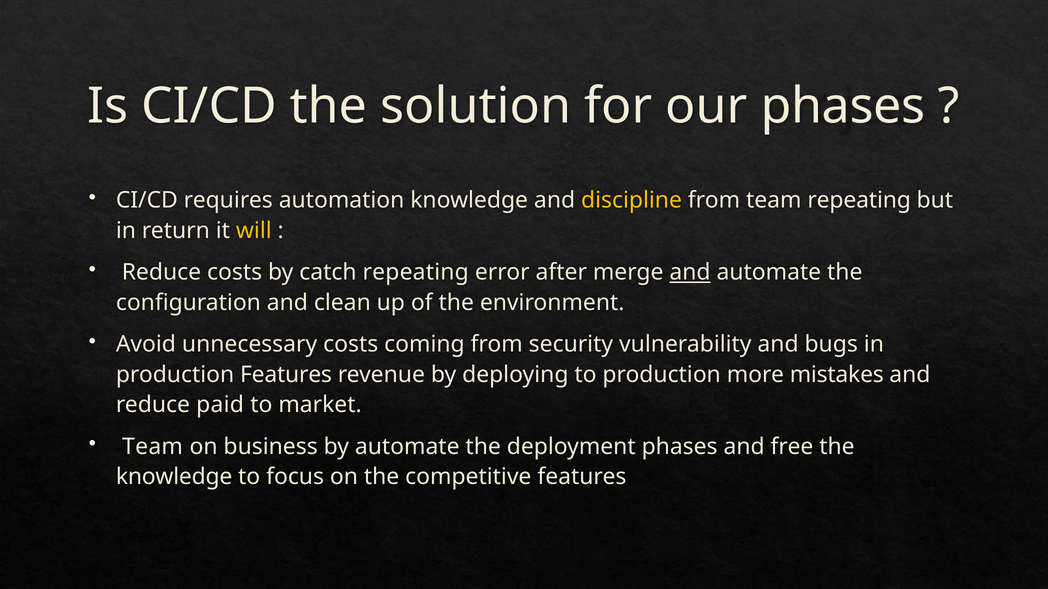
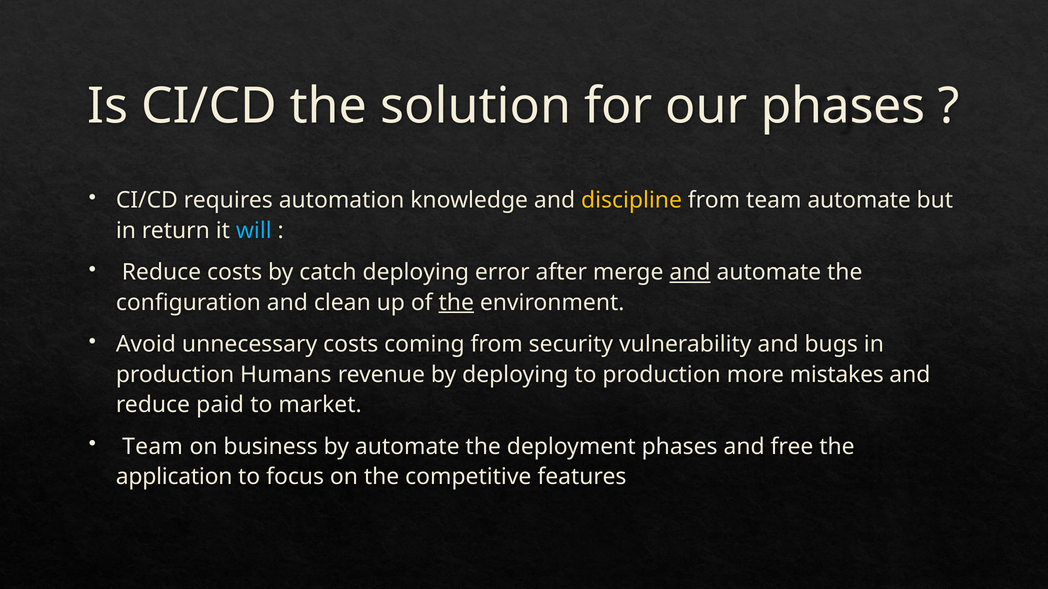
team repeating: repeating -> automate (859, 201)
will colour: yellow -> light blue (254, 231)
catch repeating: repeating -> deploying (416, 273)
the underline: none -> present (456, 303)
production Features: Features -> Humans (286, 375)
knowledge: knowledge -> application (174, 477)
